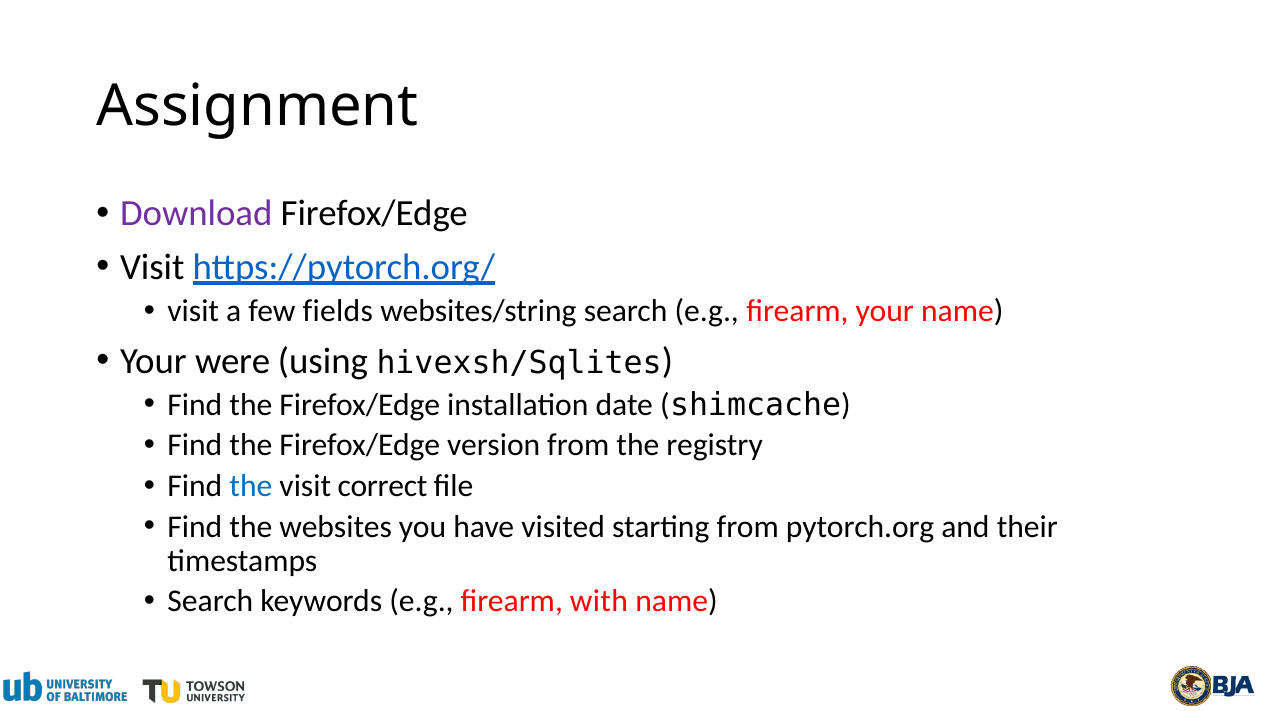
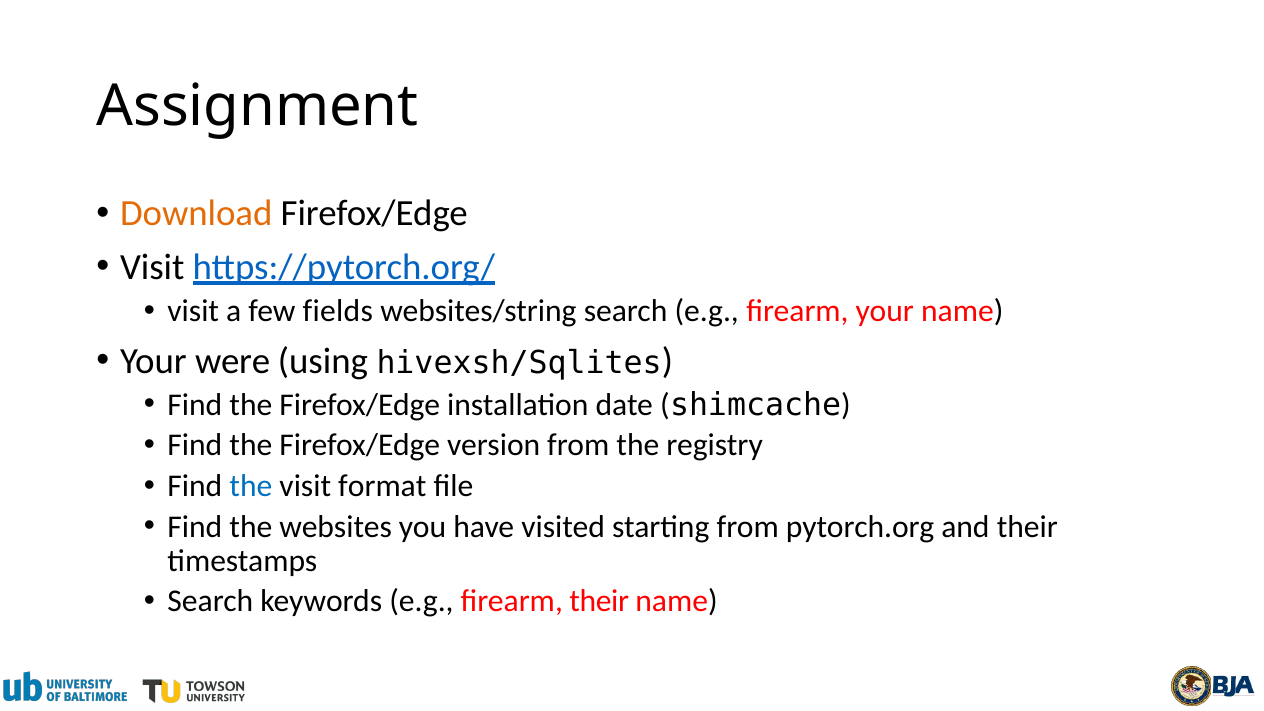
Download colour: purple -> orange (196, 214)
correct: correct -> format (382, 486)
firearm with: with -> their (599, 602)
